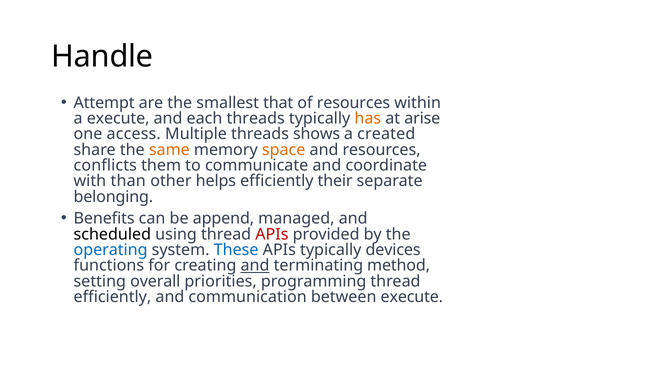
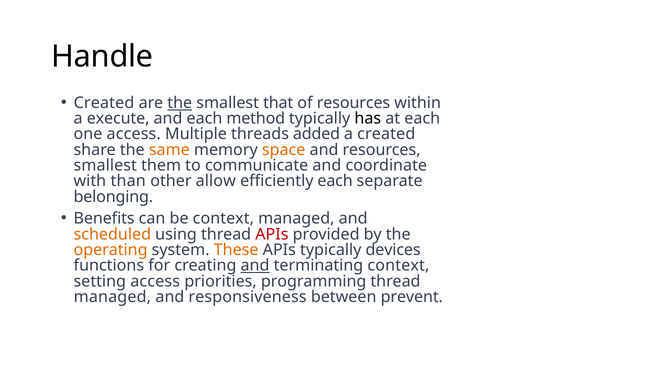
Attempt: Attempt -> Created (104, 103)
the underline: none -> present (180, 103)
each threads: threads -> method (256, 119)
has colour: orange -> black (368, 119)
at arise: arise -> each (422, 119)
shows: shows -> added (317, 134)
conflicts: conflicts -> smallest (105, 165)
helps: helps -> allow (216, 181)
efficiently their: their -> each (335, 181)
be append: append -> context (223, 219)
scheduled colour: black -> orange (112, 234)
operating colour: blue -> orange (111, 250)
These colour: blue -> orange (236, 250)
terminating method: method -> context (398, 266)
setting overall: overall -> access (155, 281)
efficiently: efficiently -> managed (112, 297)
communication: communication -> responsiveness (248, 297)
between execute: execute -> prevent (412, 297)
